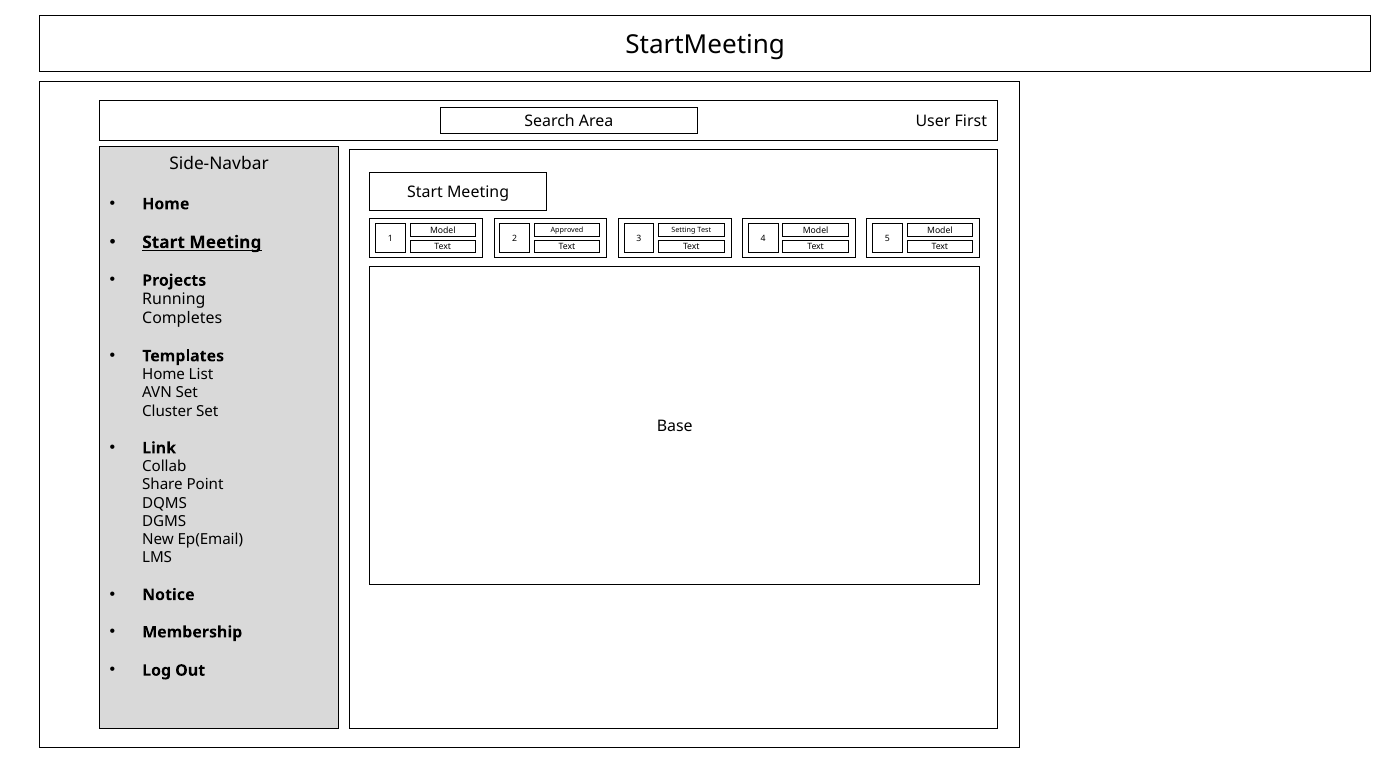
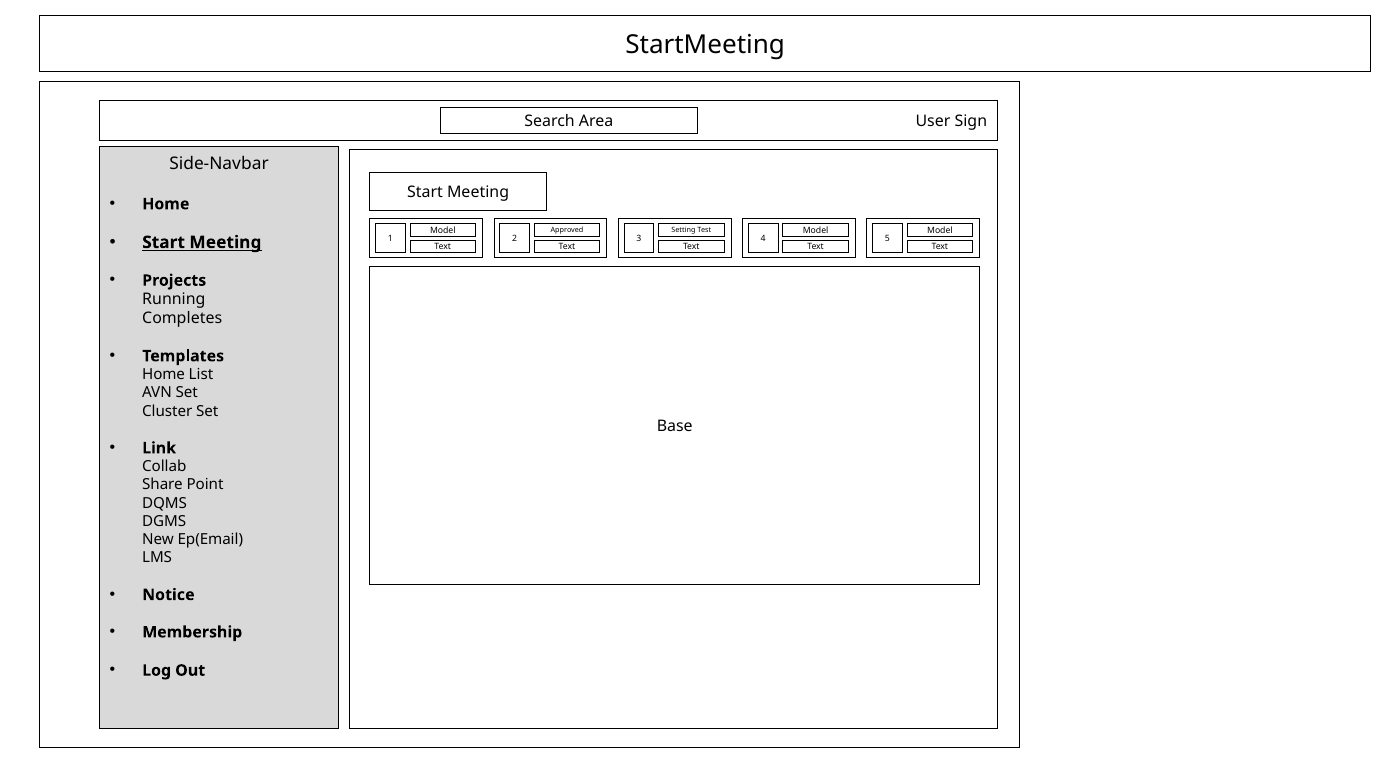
First: First -> Sign (971, 122)
